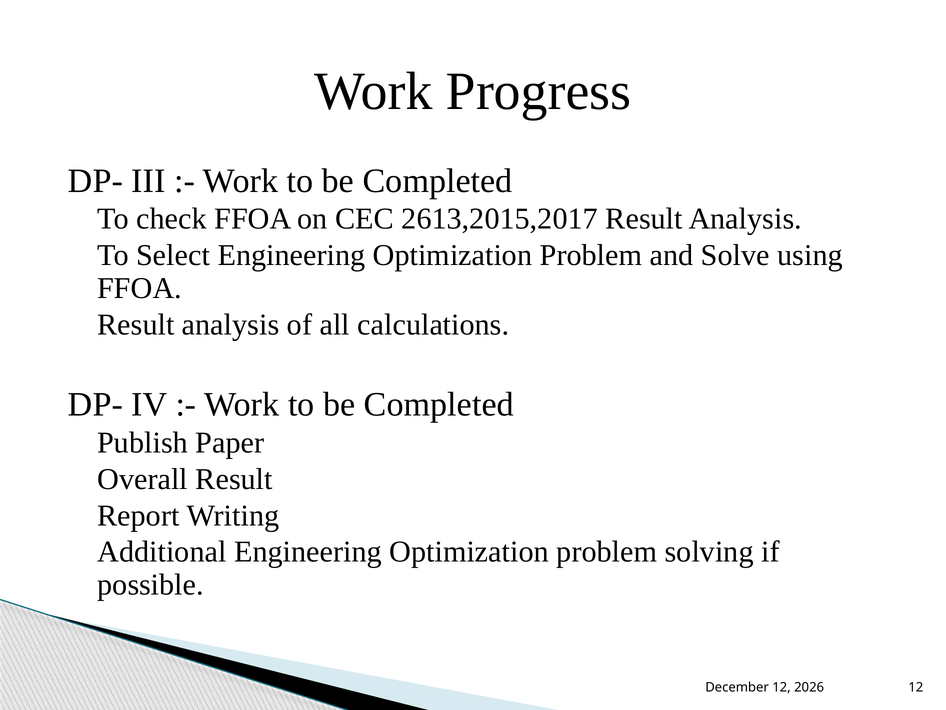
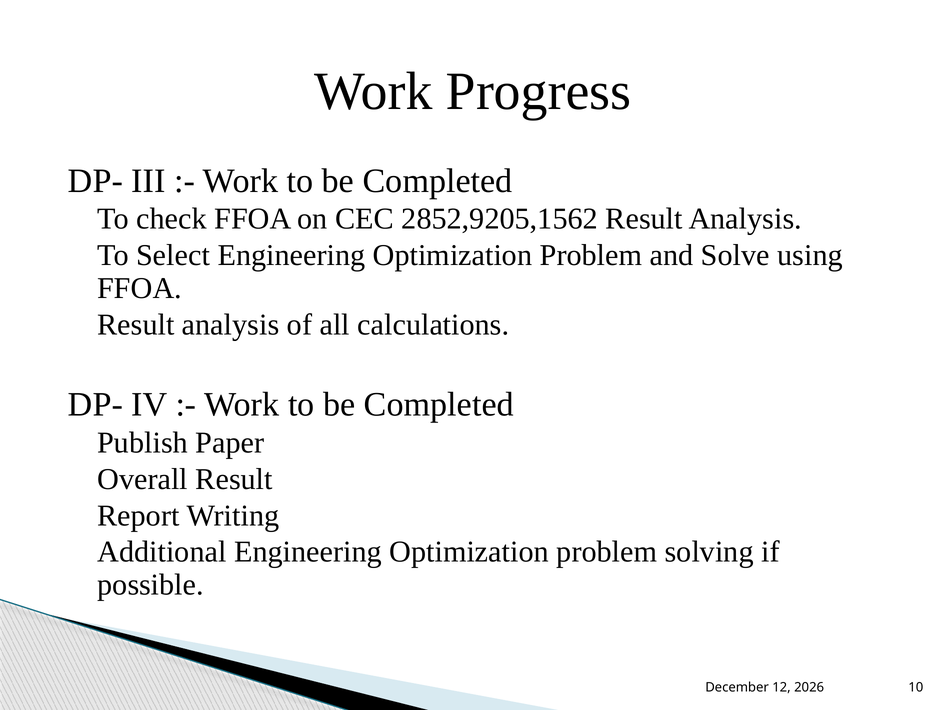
2613,2015,2017: 2613,2015,2017 -> 2852,9205,1562 (500, 219)
12: 12 -> 10 (916, 687)
